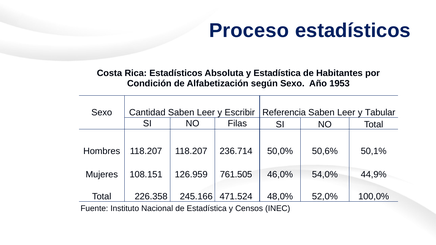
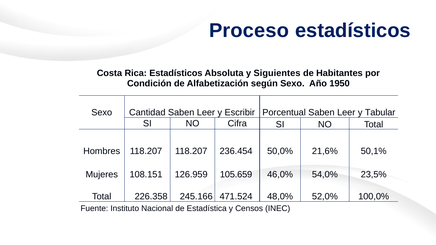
y Estadística: Estadística -> Siguientes (277, 73)
1953: 1953 -> 1950 (340, 84)
Referencia: Referencia -> Porcentual (284, 113)
Filas: Filas -> Cifra (237, 124)
236.714: 236.714 -> 236.454 (236, 151)
50,6%: 50,6% -> 21,6% (325, 151)
761.505: 761.505 -> 105.659 (236, 175)
44,9%: 44,9% -> 23,5% (374, 175)
